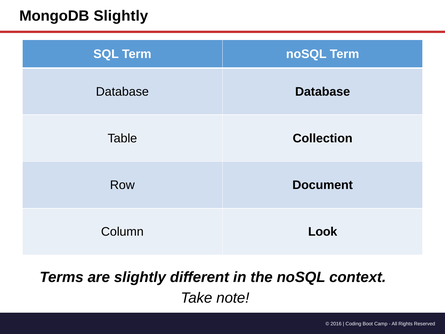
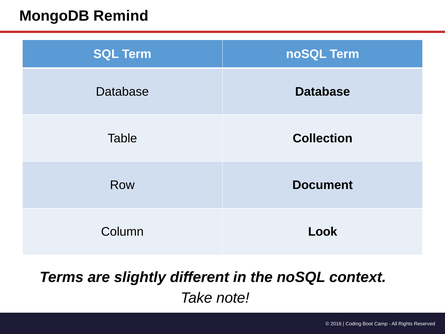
MongoDB Slightly: Slightly -> Remind (121, 16)
